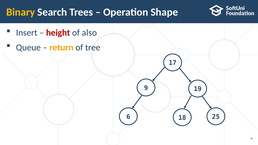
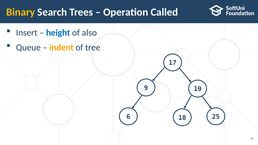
Shape: Shape -> Called (164, 12)
height colour: red -> blue (58, 33)
return: return -> indent (61, 47)
